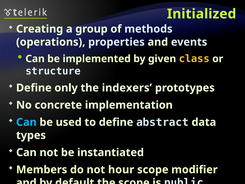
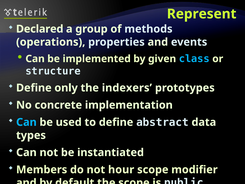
Initialized: Initialized -> Represent (202, 14)
Creating: Creating -> Declared (40, 29)
class colour: yellow -> light blue (194, 59)
